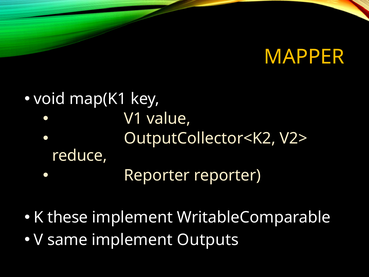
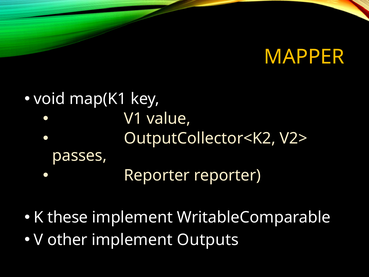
reduce: reduce -> passes (79, 156)
same: same -> other (67, 240)
